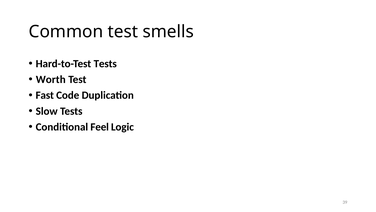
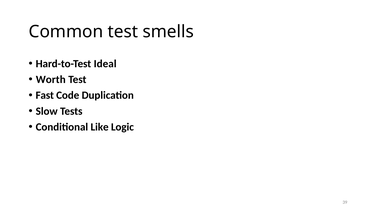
Hard-to-Test Tests: Tests -> Ideal (105, 64)
Feel: Feel -> Like (100, 127)
